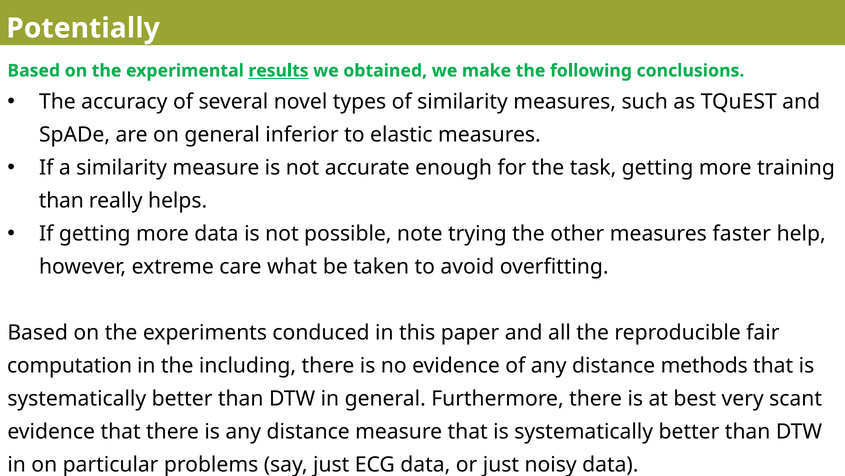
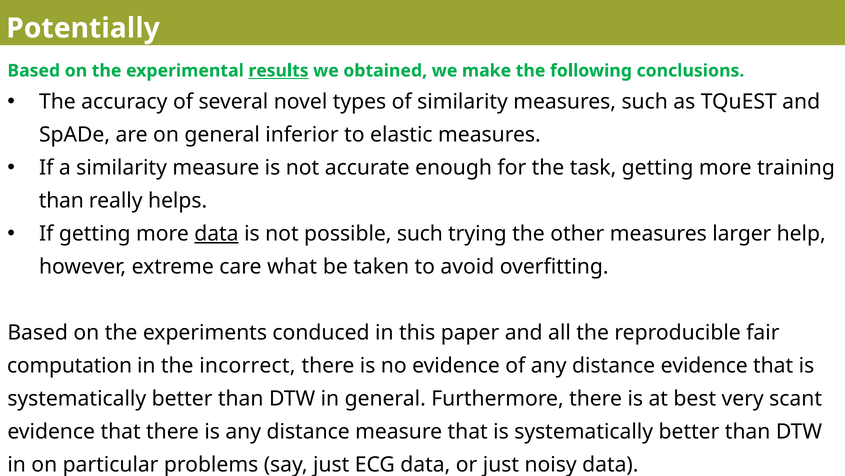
data underline: none -> present (216, 233)
possible note: note -> such (420, 233)
faster: faster -> larger (742, 233)
including: including -> incorrect (247, 365)
distance methods: methods -> evidence (704, 365)
